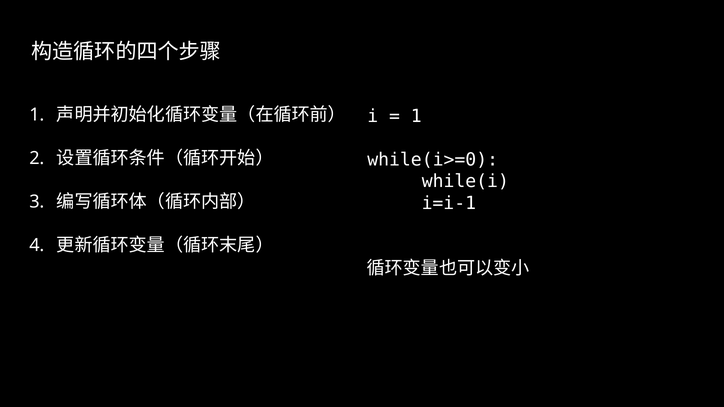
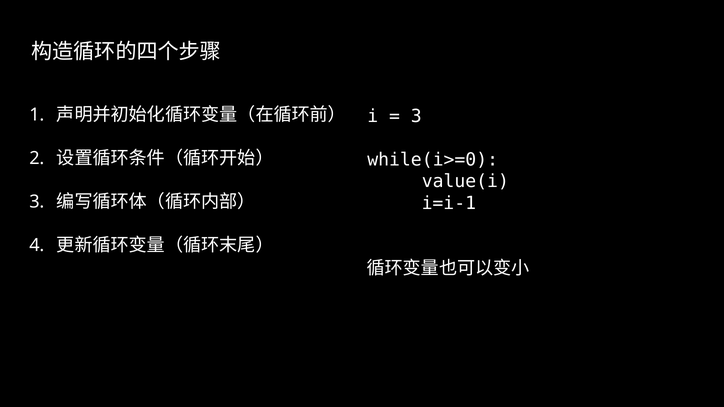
1: 1 -> 3 (416, 116)
while(i: while(i -> value(i (465, 182)
